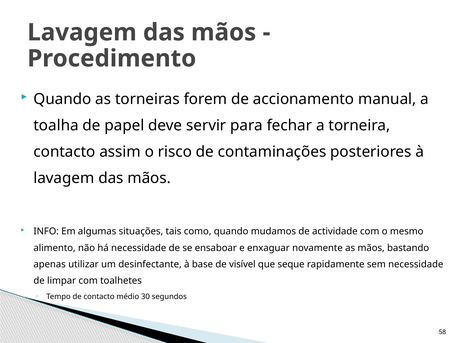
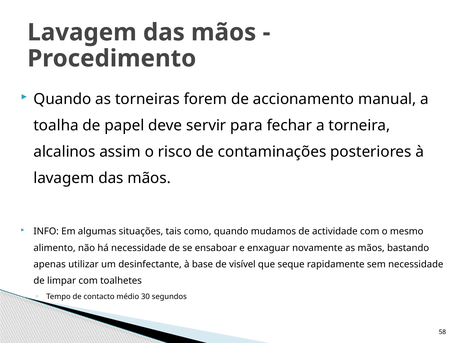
contacto: contacto -> alcalinos (64, 152)
